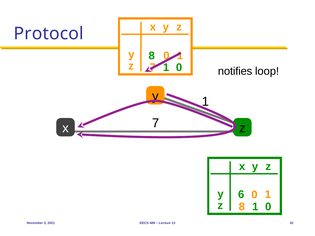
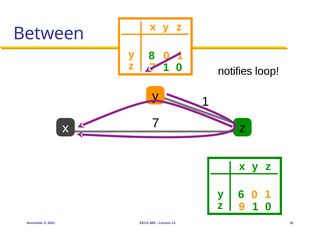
Protocol: Protocol -> Between (49, 34)
z 8: 8 -> 9 (242, 207)
